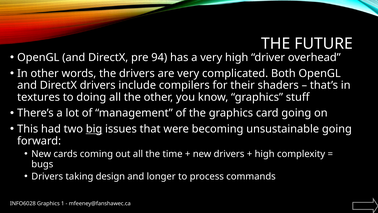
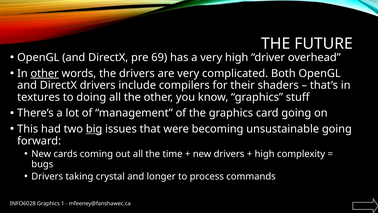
94: 94 -> 69 (159, 57)
other underline: none -> present (45, 73)
design: design -> crystal (110, 176)
